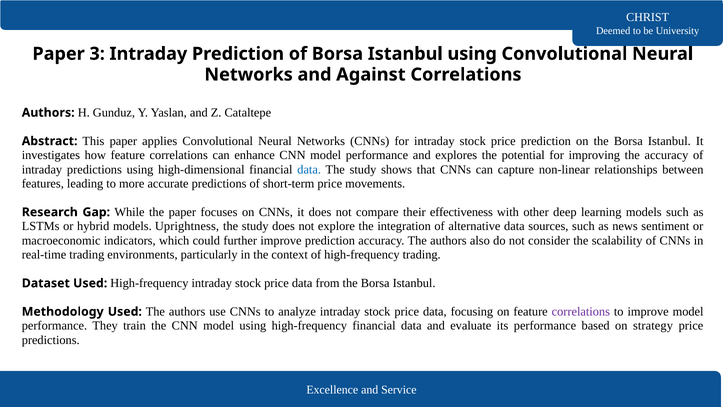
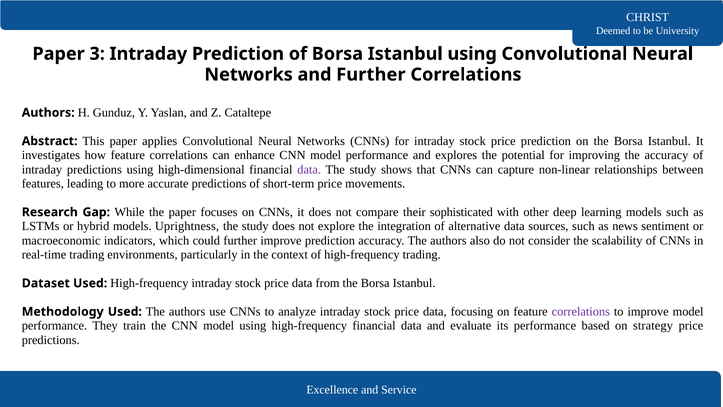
and Against: Against -> Further (371, 75)
data colour: blue -> purple (309, 169)
effectiveness: effectiveness -> sophisticated (461, 212)
